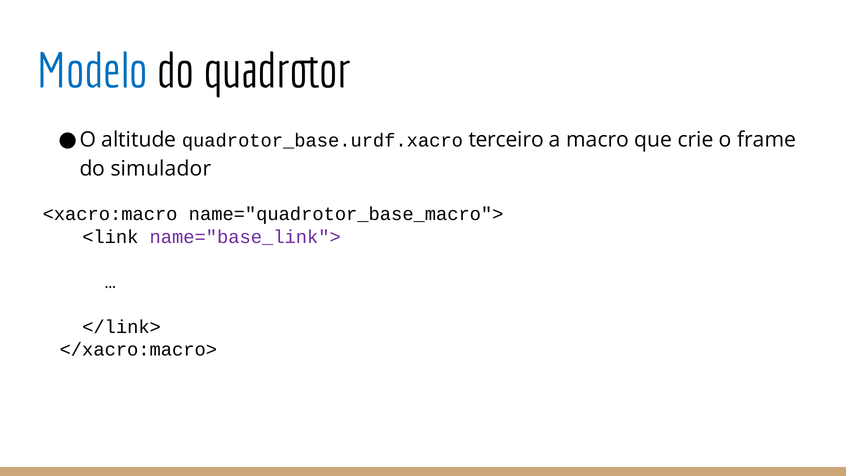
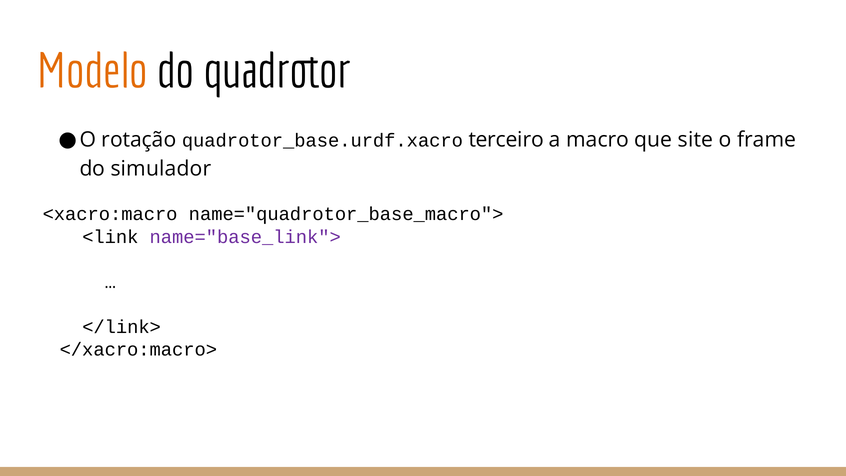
Modelo colour: blue -> orange (93, 72)
altitude: altitude -> rotação (139, 140)
crie: crie -> site (695, 140)
